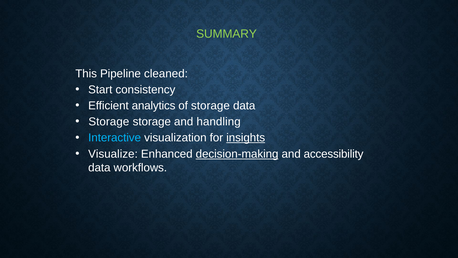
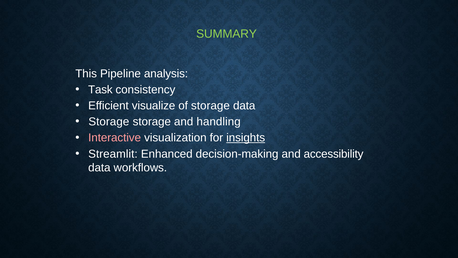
cleaned: cleaned -> analysis (166, 74)
Start: Start -> Task (100, 90)
analytics: analytics -> visualize (154, 106)
Interactive colour: light blue -> pink (115, 138)
Visualize: Visualize -> Streamlit (113, 154)
decision-making underline: present -> none (237, 154)
